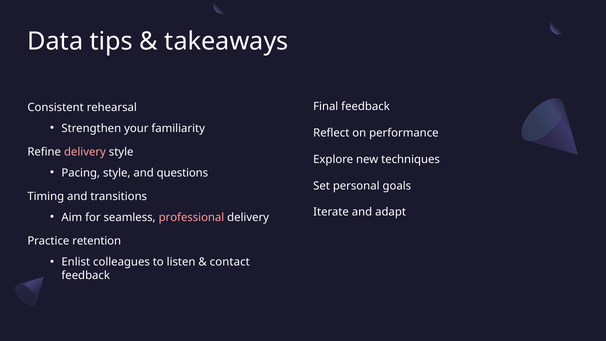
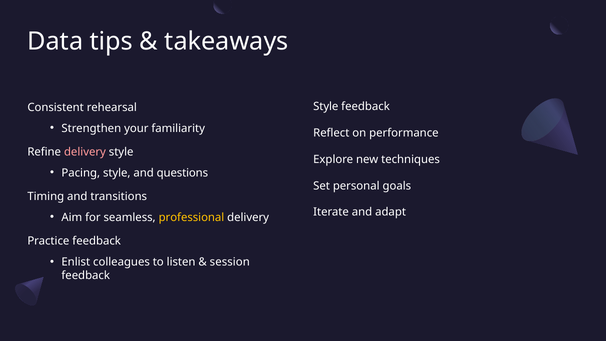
Final: Final -> Style (326, 107)
professional colour: pink -> yellow (191, 217)
Practice retention: retention -> feedback (97, 241)
contact: contact -> session (230, 262)
